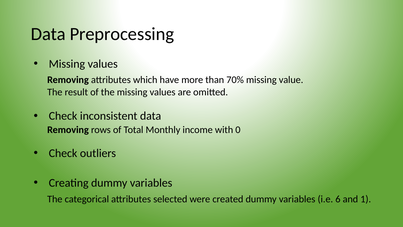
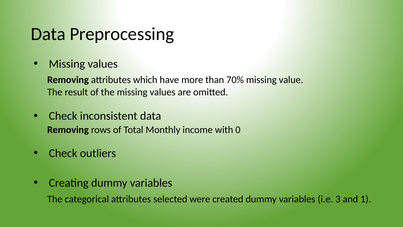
6: 6 -> 3 (338, 199)
